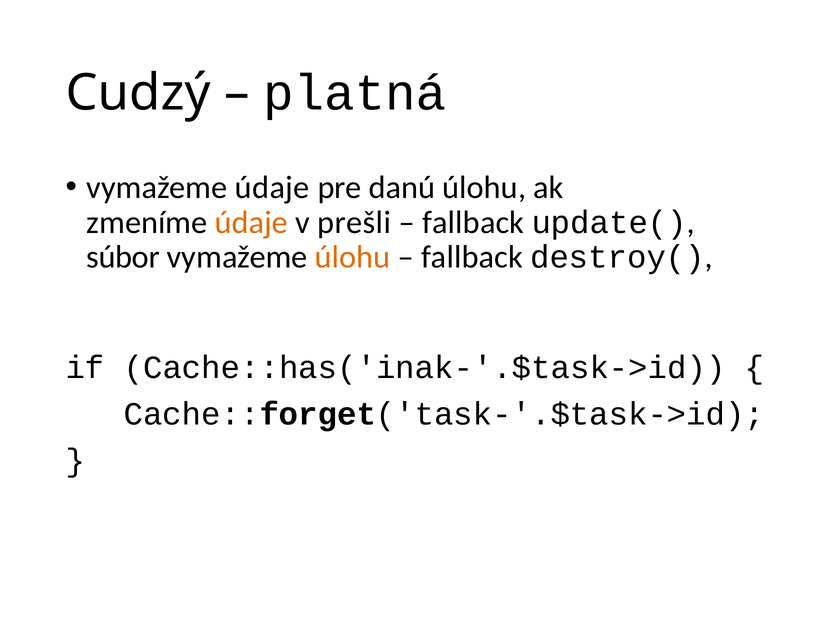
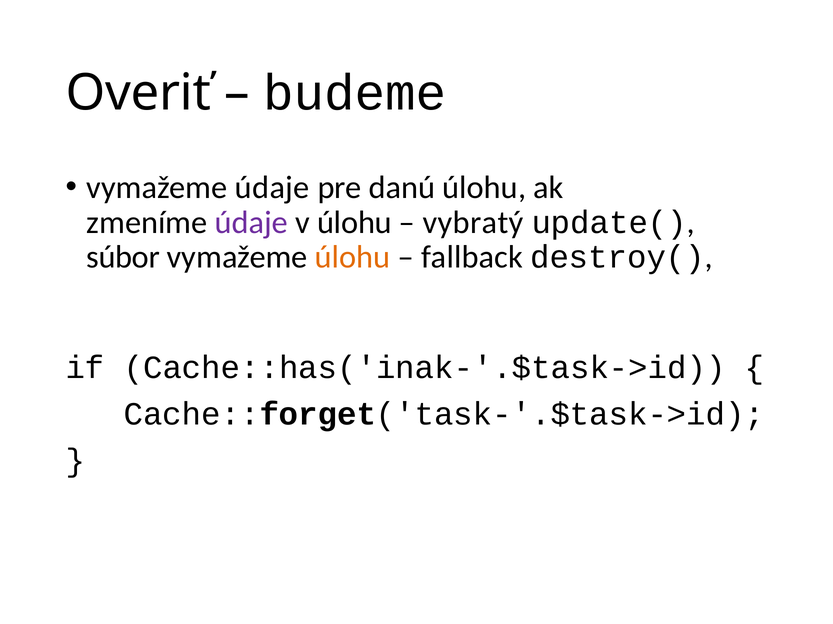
Cudzý: Cudzý -> Overiť (138, 93)
platná: platná -> budeme (355, 93)
údaje colour: orange -> purple (251, 223)
v prešli: prešli -> úlohu (354, 223)
fallback: fallback -> vybratý (473, 223)
